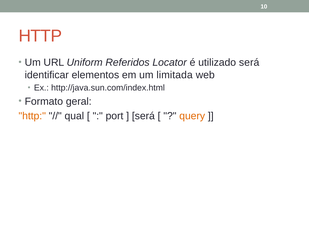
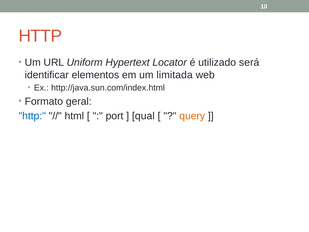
Referidos: Referidos -> Hypertext (128, 63)
http colour: orange -> blue (32, 116)
qual: qual -> html (74, 116)
será: será -> qual (143, 116)
